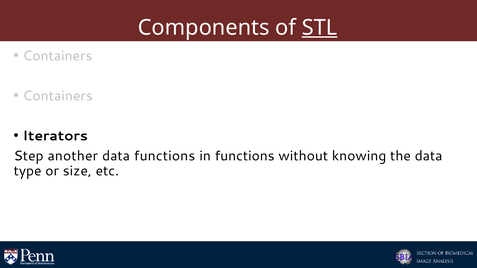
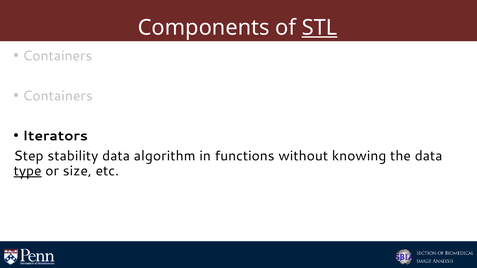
another: another -> stability (73, 156)
data functions: functions -> algorithm (165, 156)
type underline: none -> present (28, 171)
